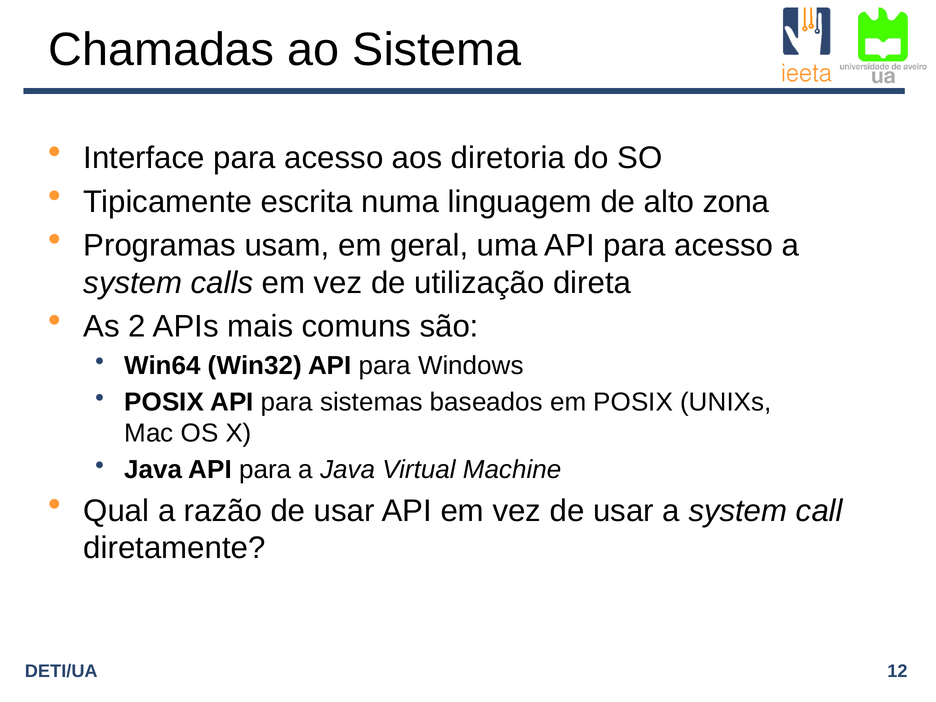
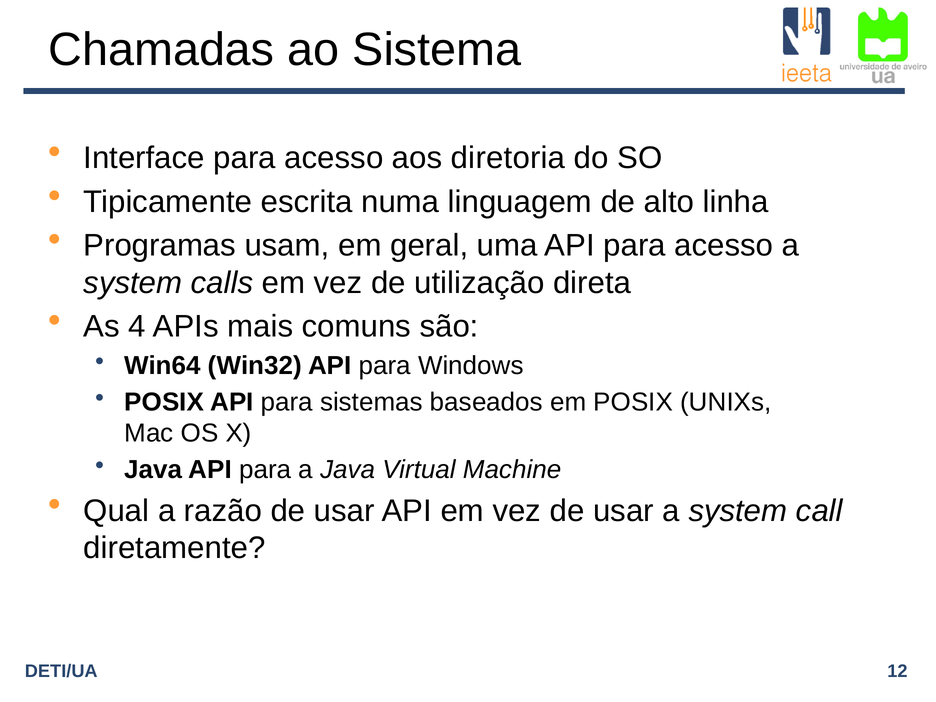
zona: zona -> linha (736, 202)
2: 2 -> 4 (137, 327)
